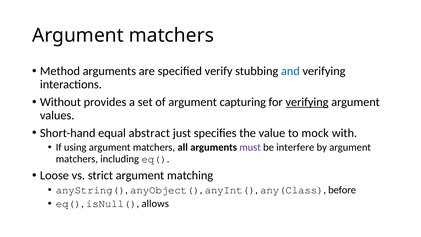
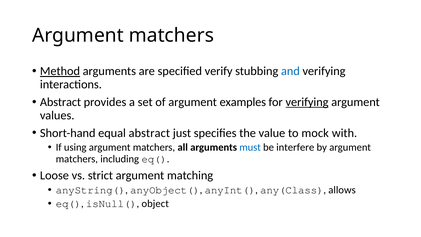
Method underline: none -> present (60, 71)
Without: Without -> Abstract (61, 102)
capturing: capturing -> examples (243, 102)
must colour: purple -> blue (250, 147)
before: before -> allows (342, 190)
allows: allows -> object (155, 203)
